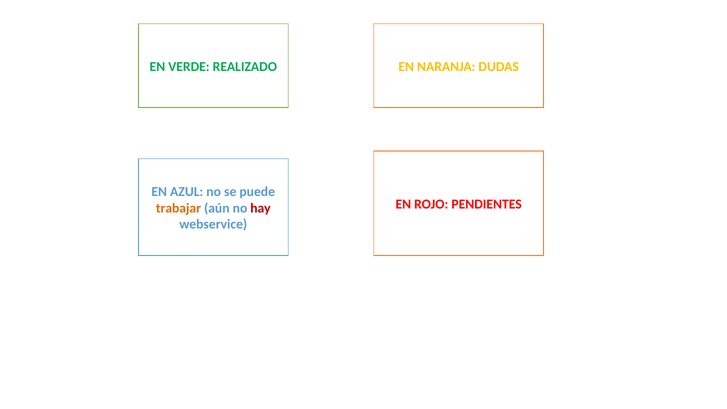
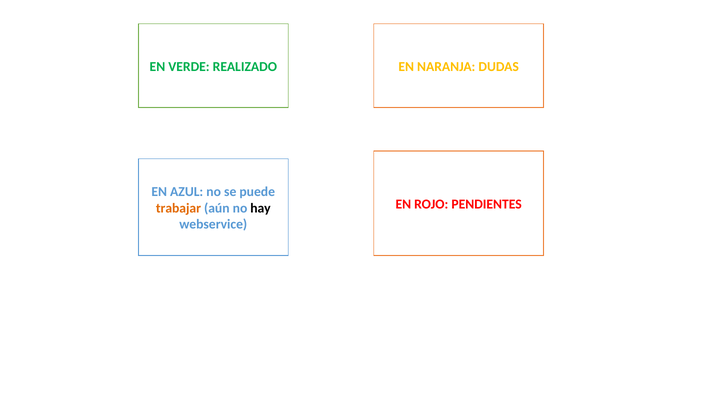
hay colour: red -> black (261, 208)
